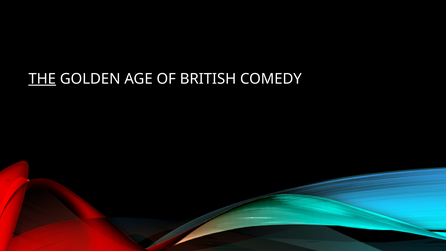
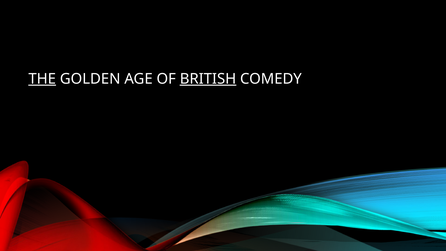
BRITISH underline: none -> present (208, 79)
